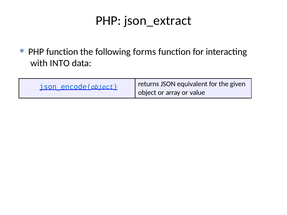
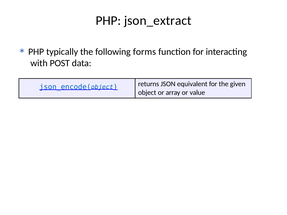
PHP function: function -> typically (62, 52)
INTO: INTO -> POST (60, 63)
